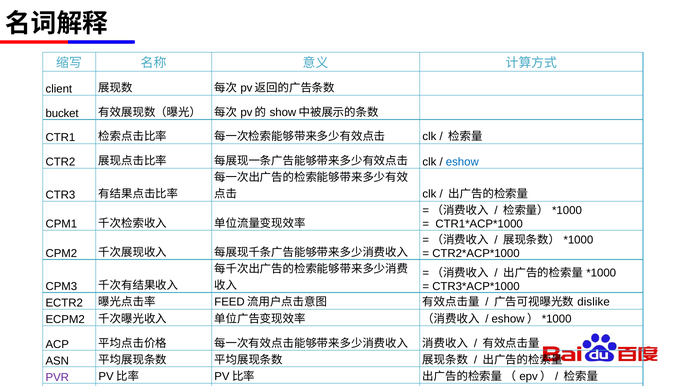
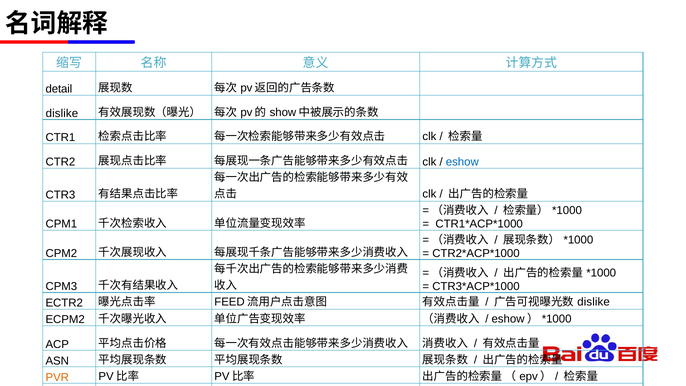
client: client -> detail (59, 89)
bucket: bucket -> dislike (62, 113)
PVR colour: purple -> orange (57, 377)
